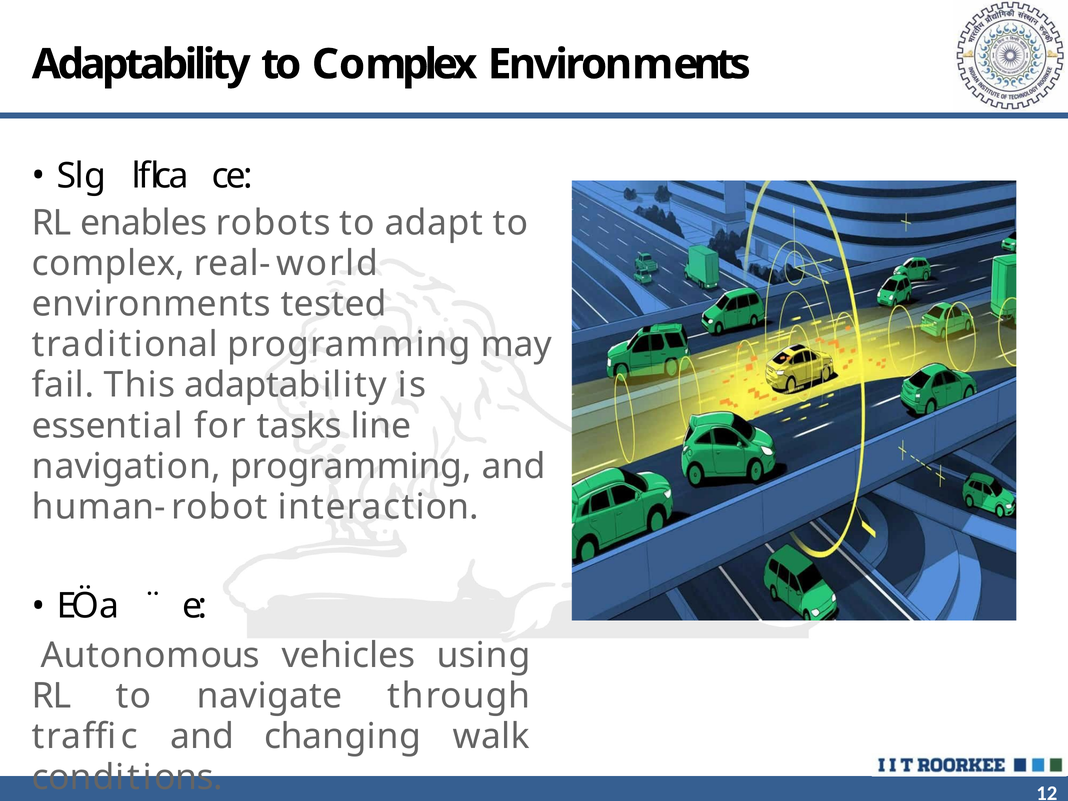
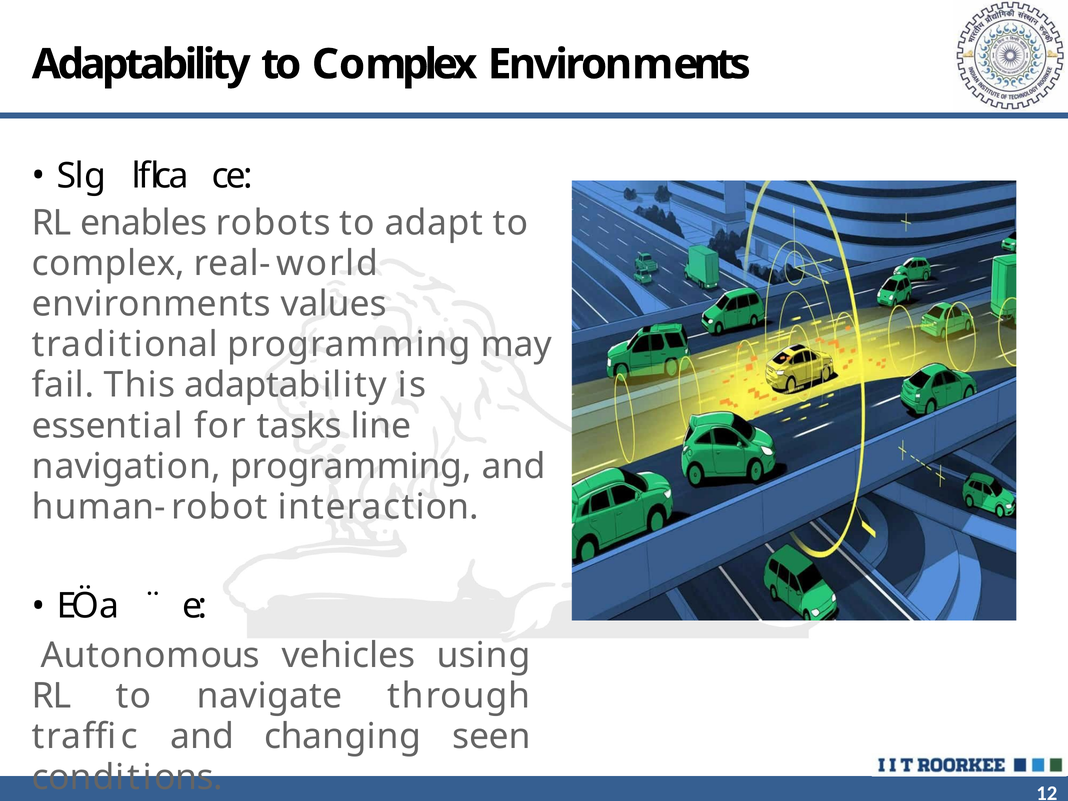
tested: tested -> values (334, 304)
walk: walk -> seen (492, 737)
